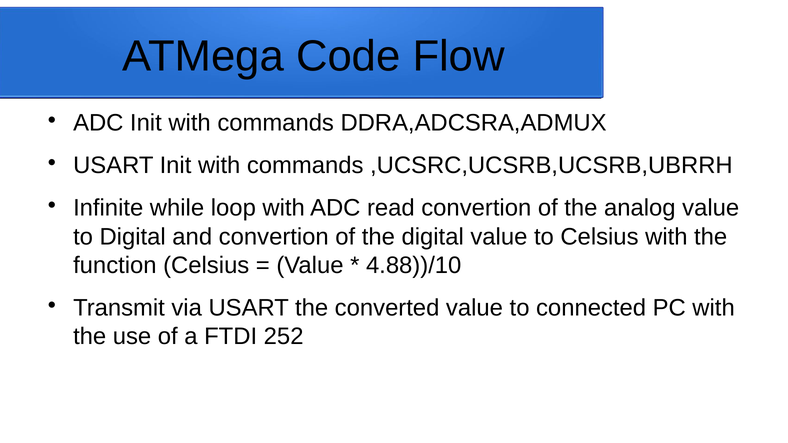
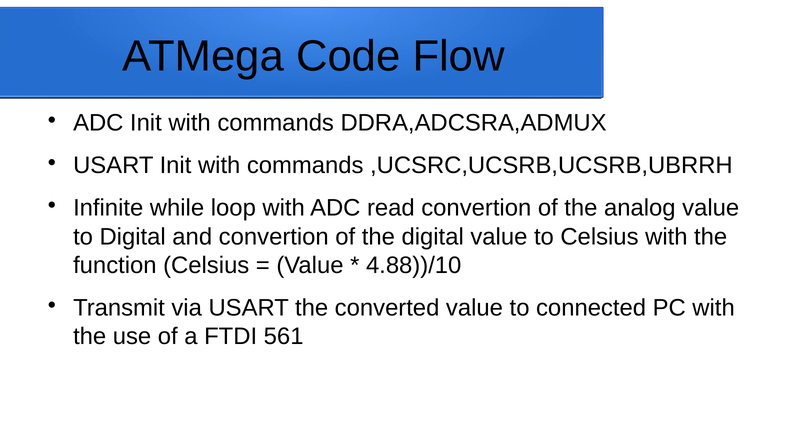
252: 252 -> 561 (284, 337)
